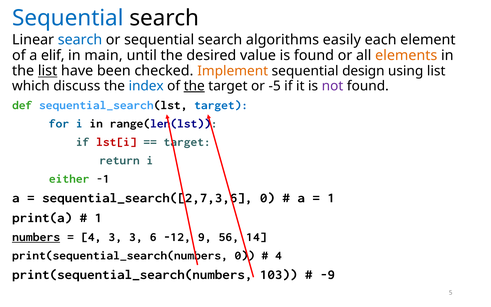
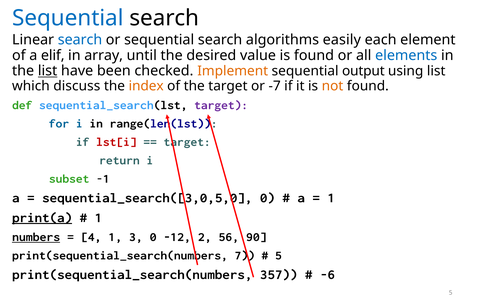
main: main -> array (104, 55)
elements colour: orange -> blue (406, 55)
design: design -> output (363, 71)
index colour: blue -> orange (146, 86)
the underline: present -> none (194, 86)
-5: -5 -> -7 (275, 86)
not colour: purple -> orange (333, 86)
target colour: blue -> purple (221, 105)
either: either -> subset (69, 179)
sequential_search([2,7,3,6: sequential_search([2,7,3,6 -> sequential_search([3,0,5,0 (147, 198)
print(a underline: none -> present (42, 218)
4 3: 3 -> 1 (115, 237)
3 6: 6 -> 0 (153, 237)
9: 9 -> 2 (205, 237)
14: 14 -> 90 (256, 237)
print(sequential_search(numbers 0: 0 -> 7 (245, 255)
4: 4 -> 5 (278, 255)
103: 103 -> 357 (279, 274)
-9: -9 -> -6 (327, 274)
